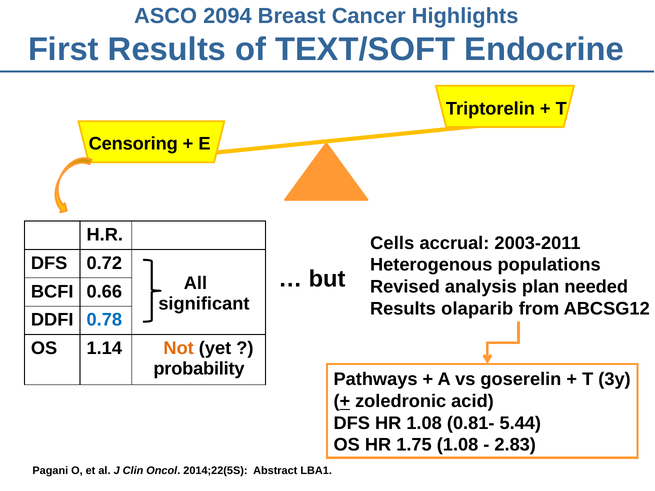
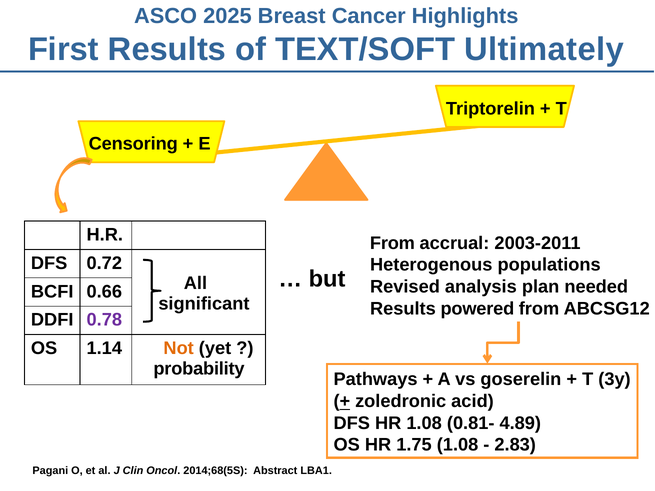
2094: 2094 -> 2025 (227, 16)
Endocrine: Endocrine -> Ultimately (544, 49)
Cells: Cells -> From (392, 243)
olaparib: olaparib -> powered (477, 309)
0.78 colour: blue -> purple (104, 320)
5.44: 5.44 -> 4.89 (520, 423)
2014;22(5S: 2014;22(5S -> 2014;68(5S (215, 471)
